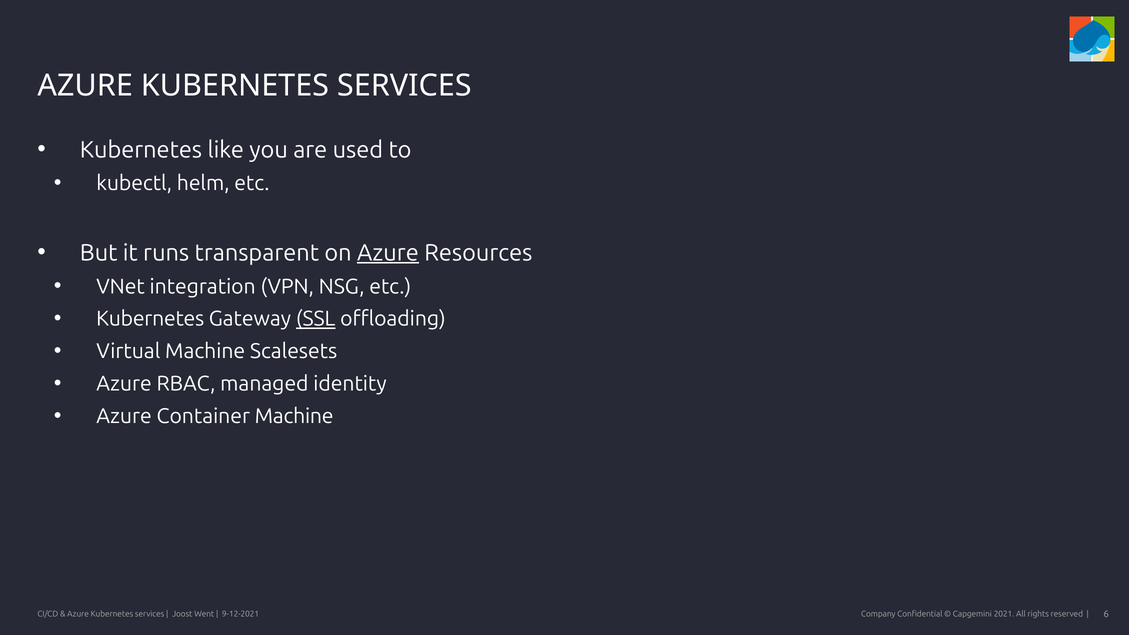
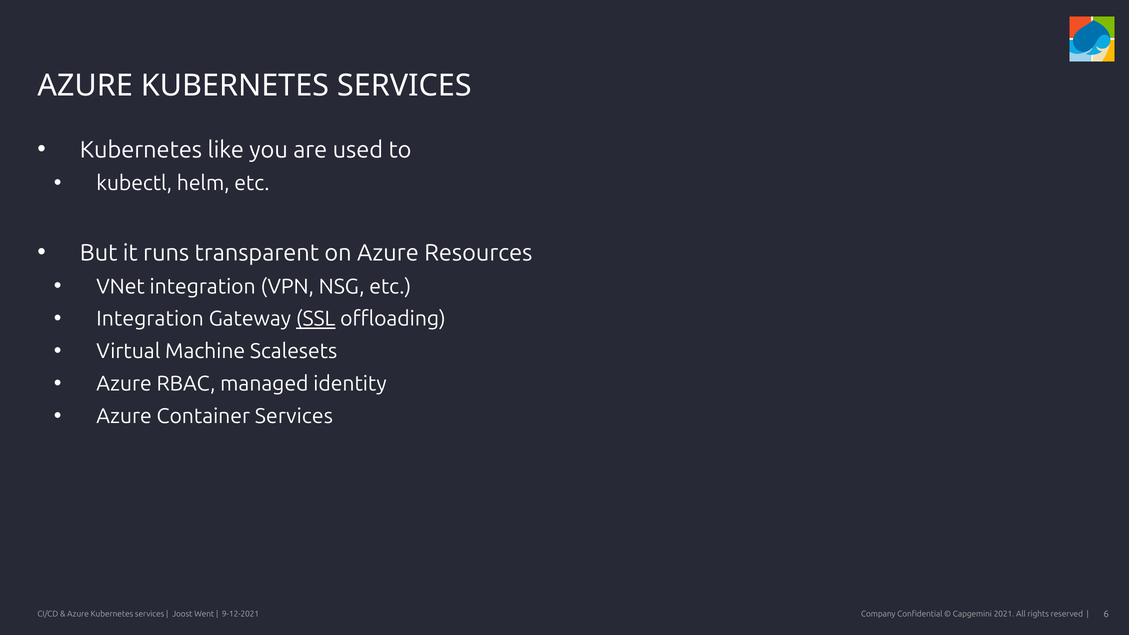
Azure underline: present -> none (388, 253)
Kubernetes: Kubernetes -> Integration (150, 319)
Container Machine: Machine -> Services (294, 416)
